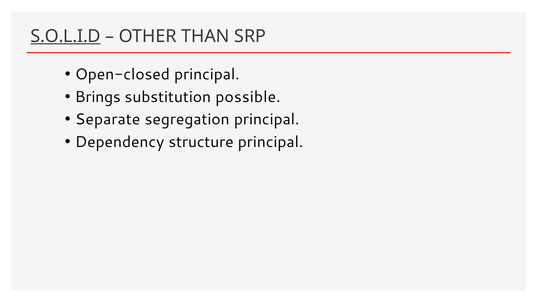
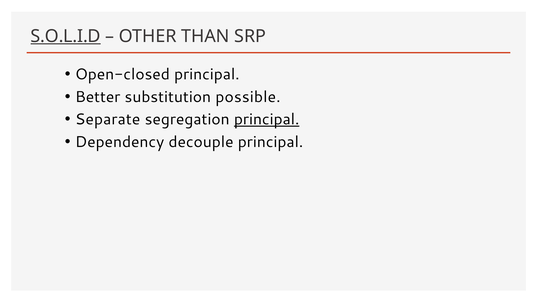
Brings: Brings -> Better (98, 97)
principal underline: none -> present (267, 119)
structure: structure -> decouple (201, 142)
